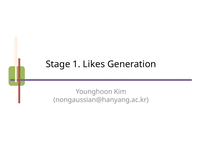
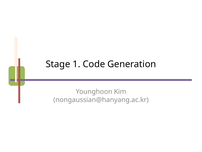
Likes: Likes -> Code (94, 64)
